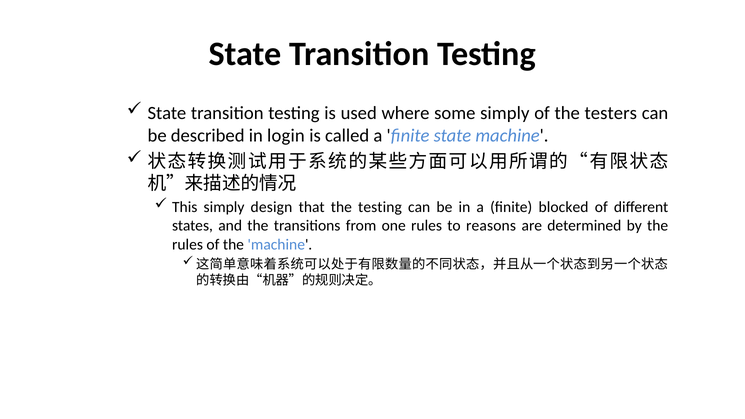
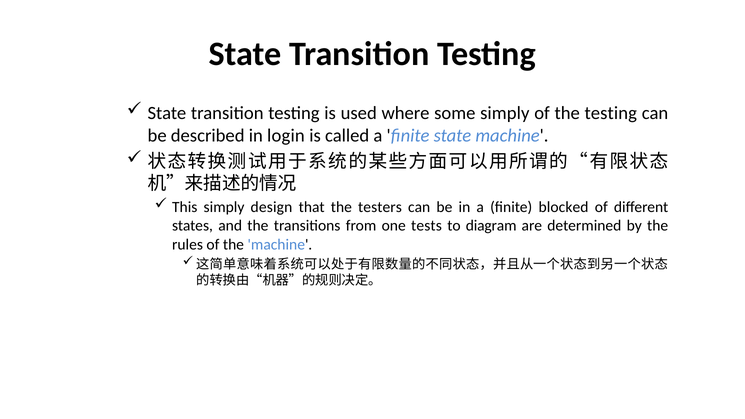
the testers: testers -> testing (611, 113)
the testing: testing -> testers (380, 207)
one rules: rules -> tests (426, 226)
reasons: reasons -> diagram (491, 226)
